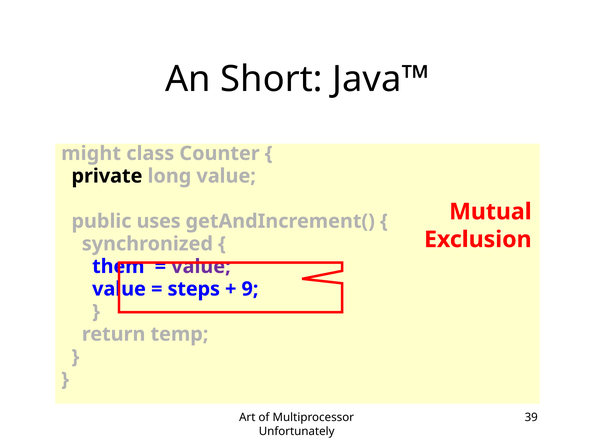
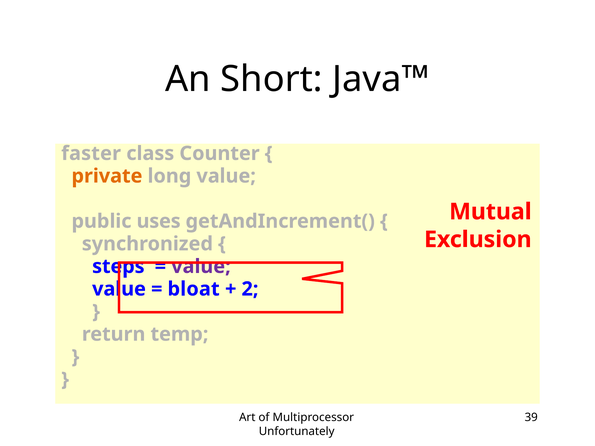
might: might -> faster (91, 154)
private colour: black -> orange (107, 176)
them: them -> steps (118, 267)
steps: steps -> bloat (194, 289)
9: 9 -> 2 (250, 289)
